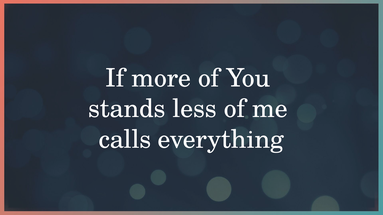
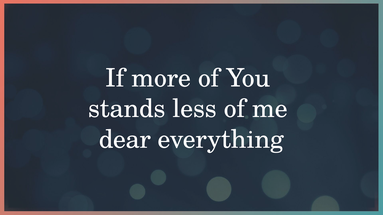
calls: calls -> dear (125, 140)
